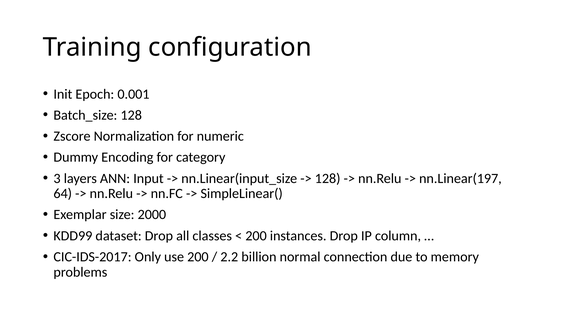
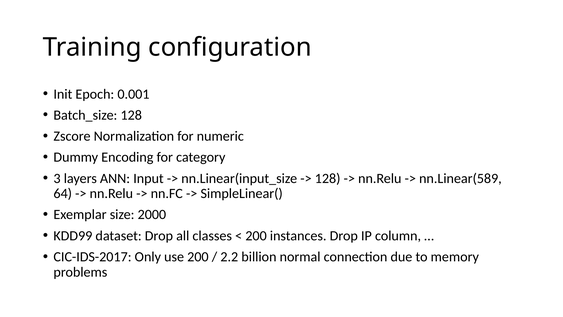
nn.Linear(197: nn.Linear(197 -> nn.Linear(589 (460, 178)
